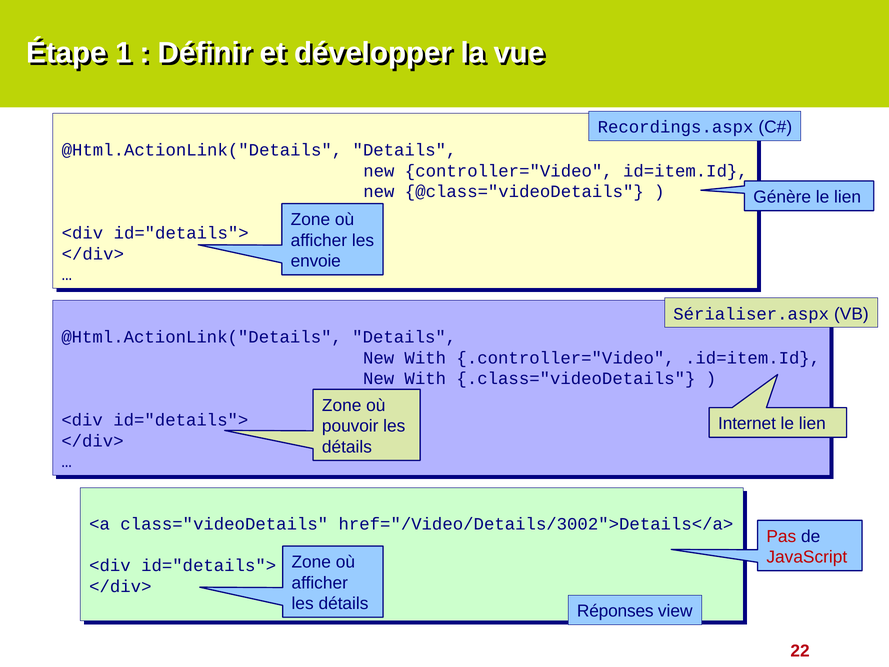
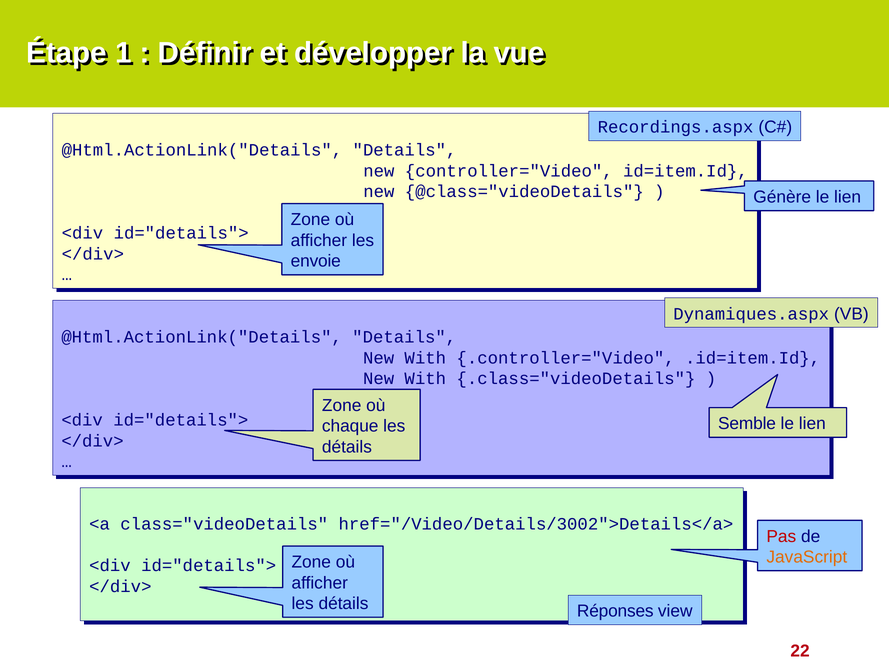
Sérialiser.aspx: Sérialiser.aspx -> Dynamiques.aspx (751, 314)
Internet: Internet -> Semble (747, 423)
pouvoir: pouvoir -> chaque (350, 426)
JavaScript colour: red -> orange (807, 557)
